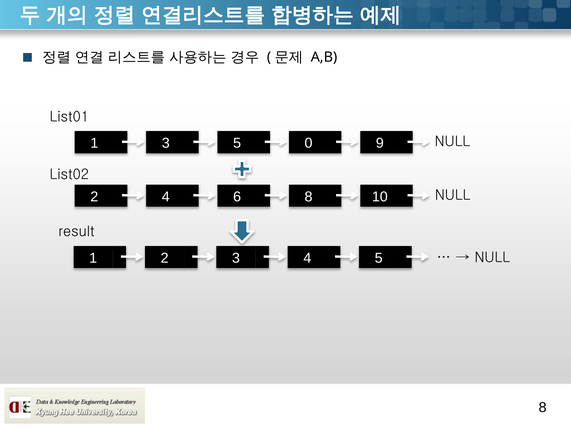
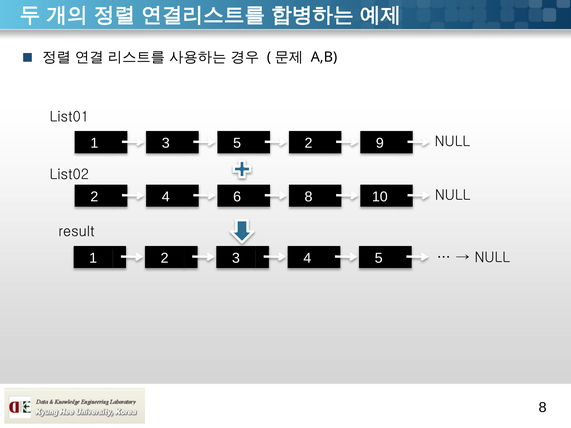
5 0: 0 -> 2 (308, 143)
